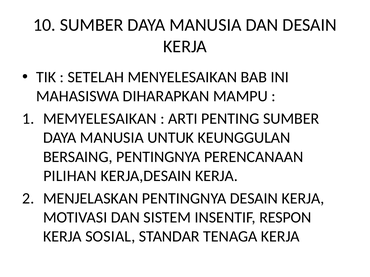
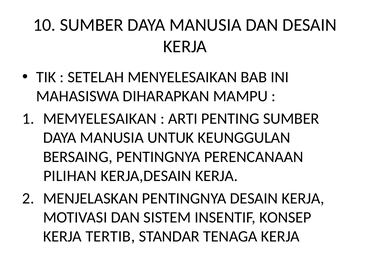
RESPON: RESPON -> KONSEP (285, 218)
SOSIAL: SOSIAL -> TERTIB (110, 237)
